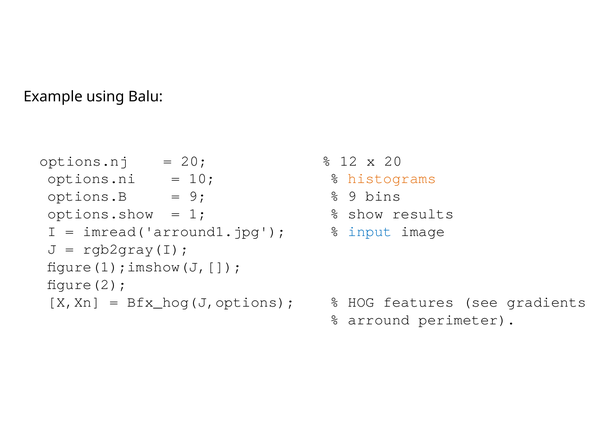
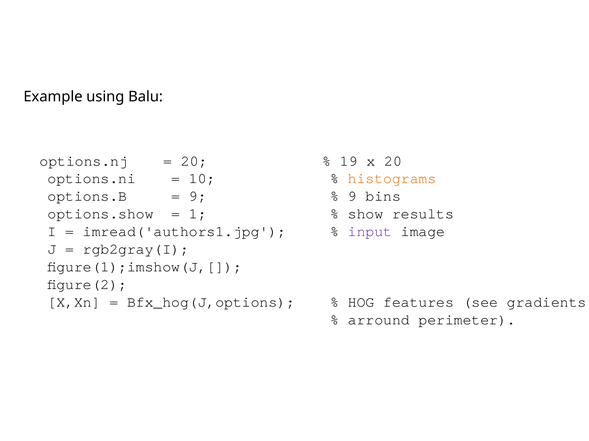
12: 12 -> 19 (349, 161)
imread('arround1.jpg: imread('arround1.jpg -> imread('authors1.jpg (185, 232)
input colour: blue -> purple (370, 232)
